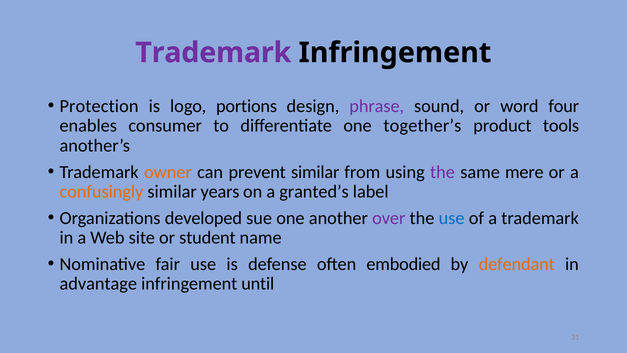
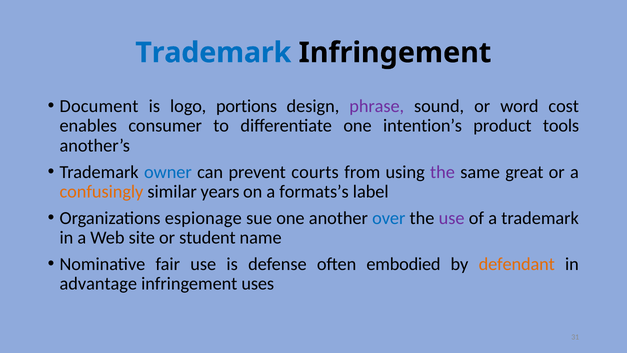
Trademark colour: purple -> blue (213, 53)
Protection: Protection -> Document (99, 106)
four: four -> cost (564, 106)
together’s: together’s -> intention’s (423, 126)
owner colour: orange -> blue (168, 172)
prevent similar: similar -> courts (315, 172)
mere: mere -> great (524, 172)
granted’s: granted’s -> formats’s (314, 192)
developed: developed -> espionage (203, 218)
over colour: purple -> blue (389, 218)
use colour: blue -> purple (452, 218)
until: until -> uses (258, 284)
